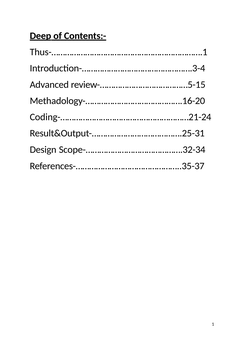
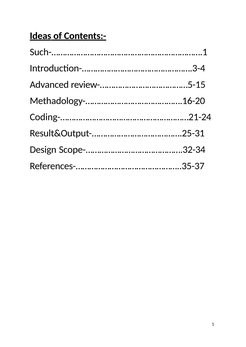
Deep: Deep -> Ideas (41, 36)
Thus-………………………………………………………….1: Thus-………………………………………………………….1 -> Such-………………………………………………………….1 (119, 52)
